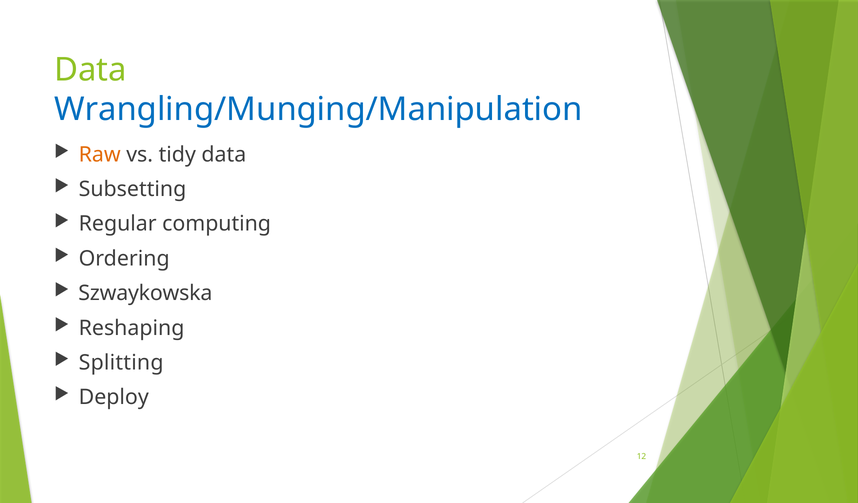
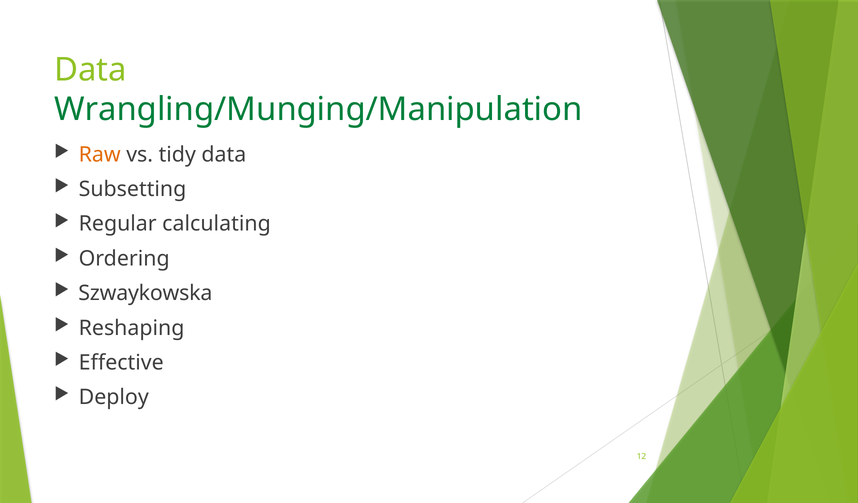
Wrangling/Munging/Manipulation colour: blue -> green (318, 109)
computing: computing -> calculating (217, 224)
Splitting: Splitting -> Effective (121, 363)
